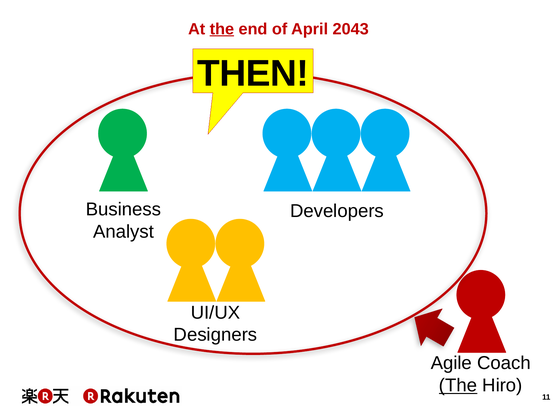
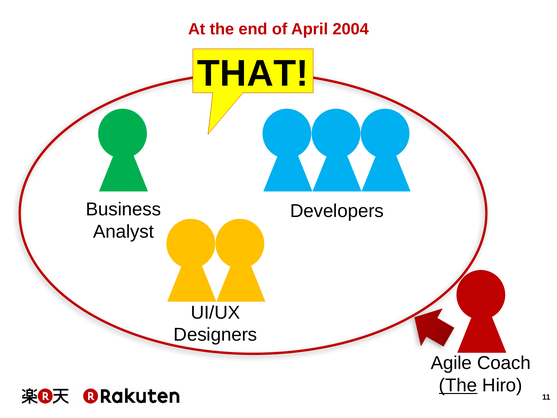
the underline: present -> none (222, 29)
2043: 2043 -> 2004 (351, 29)
THEN: THEN -> THAT (253, 73)
